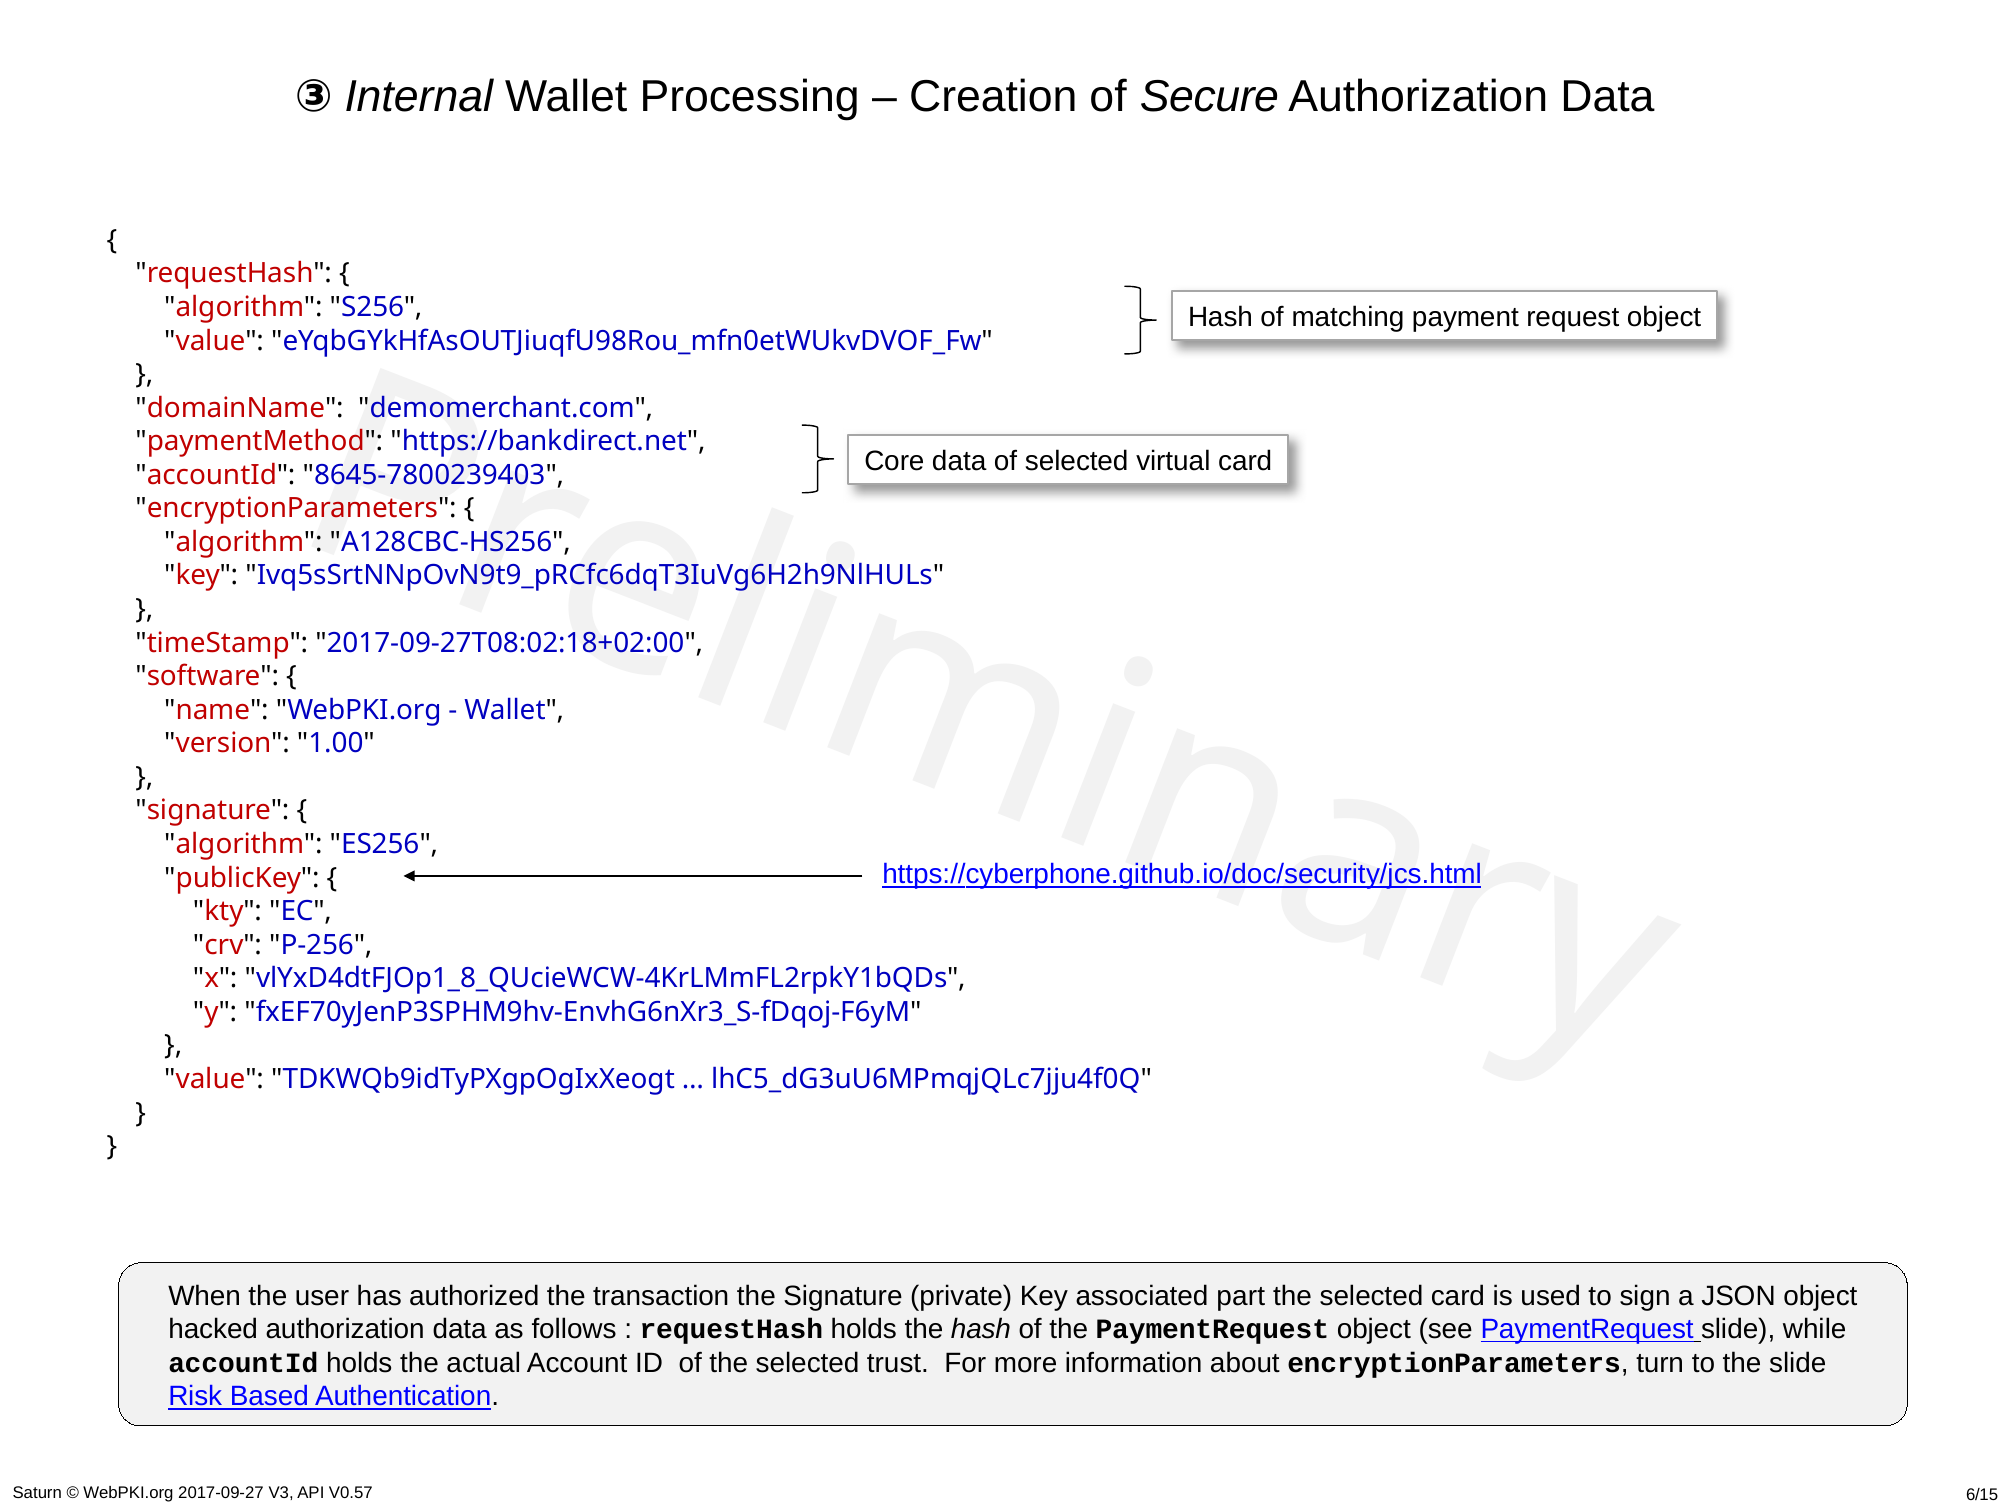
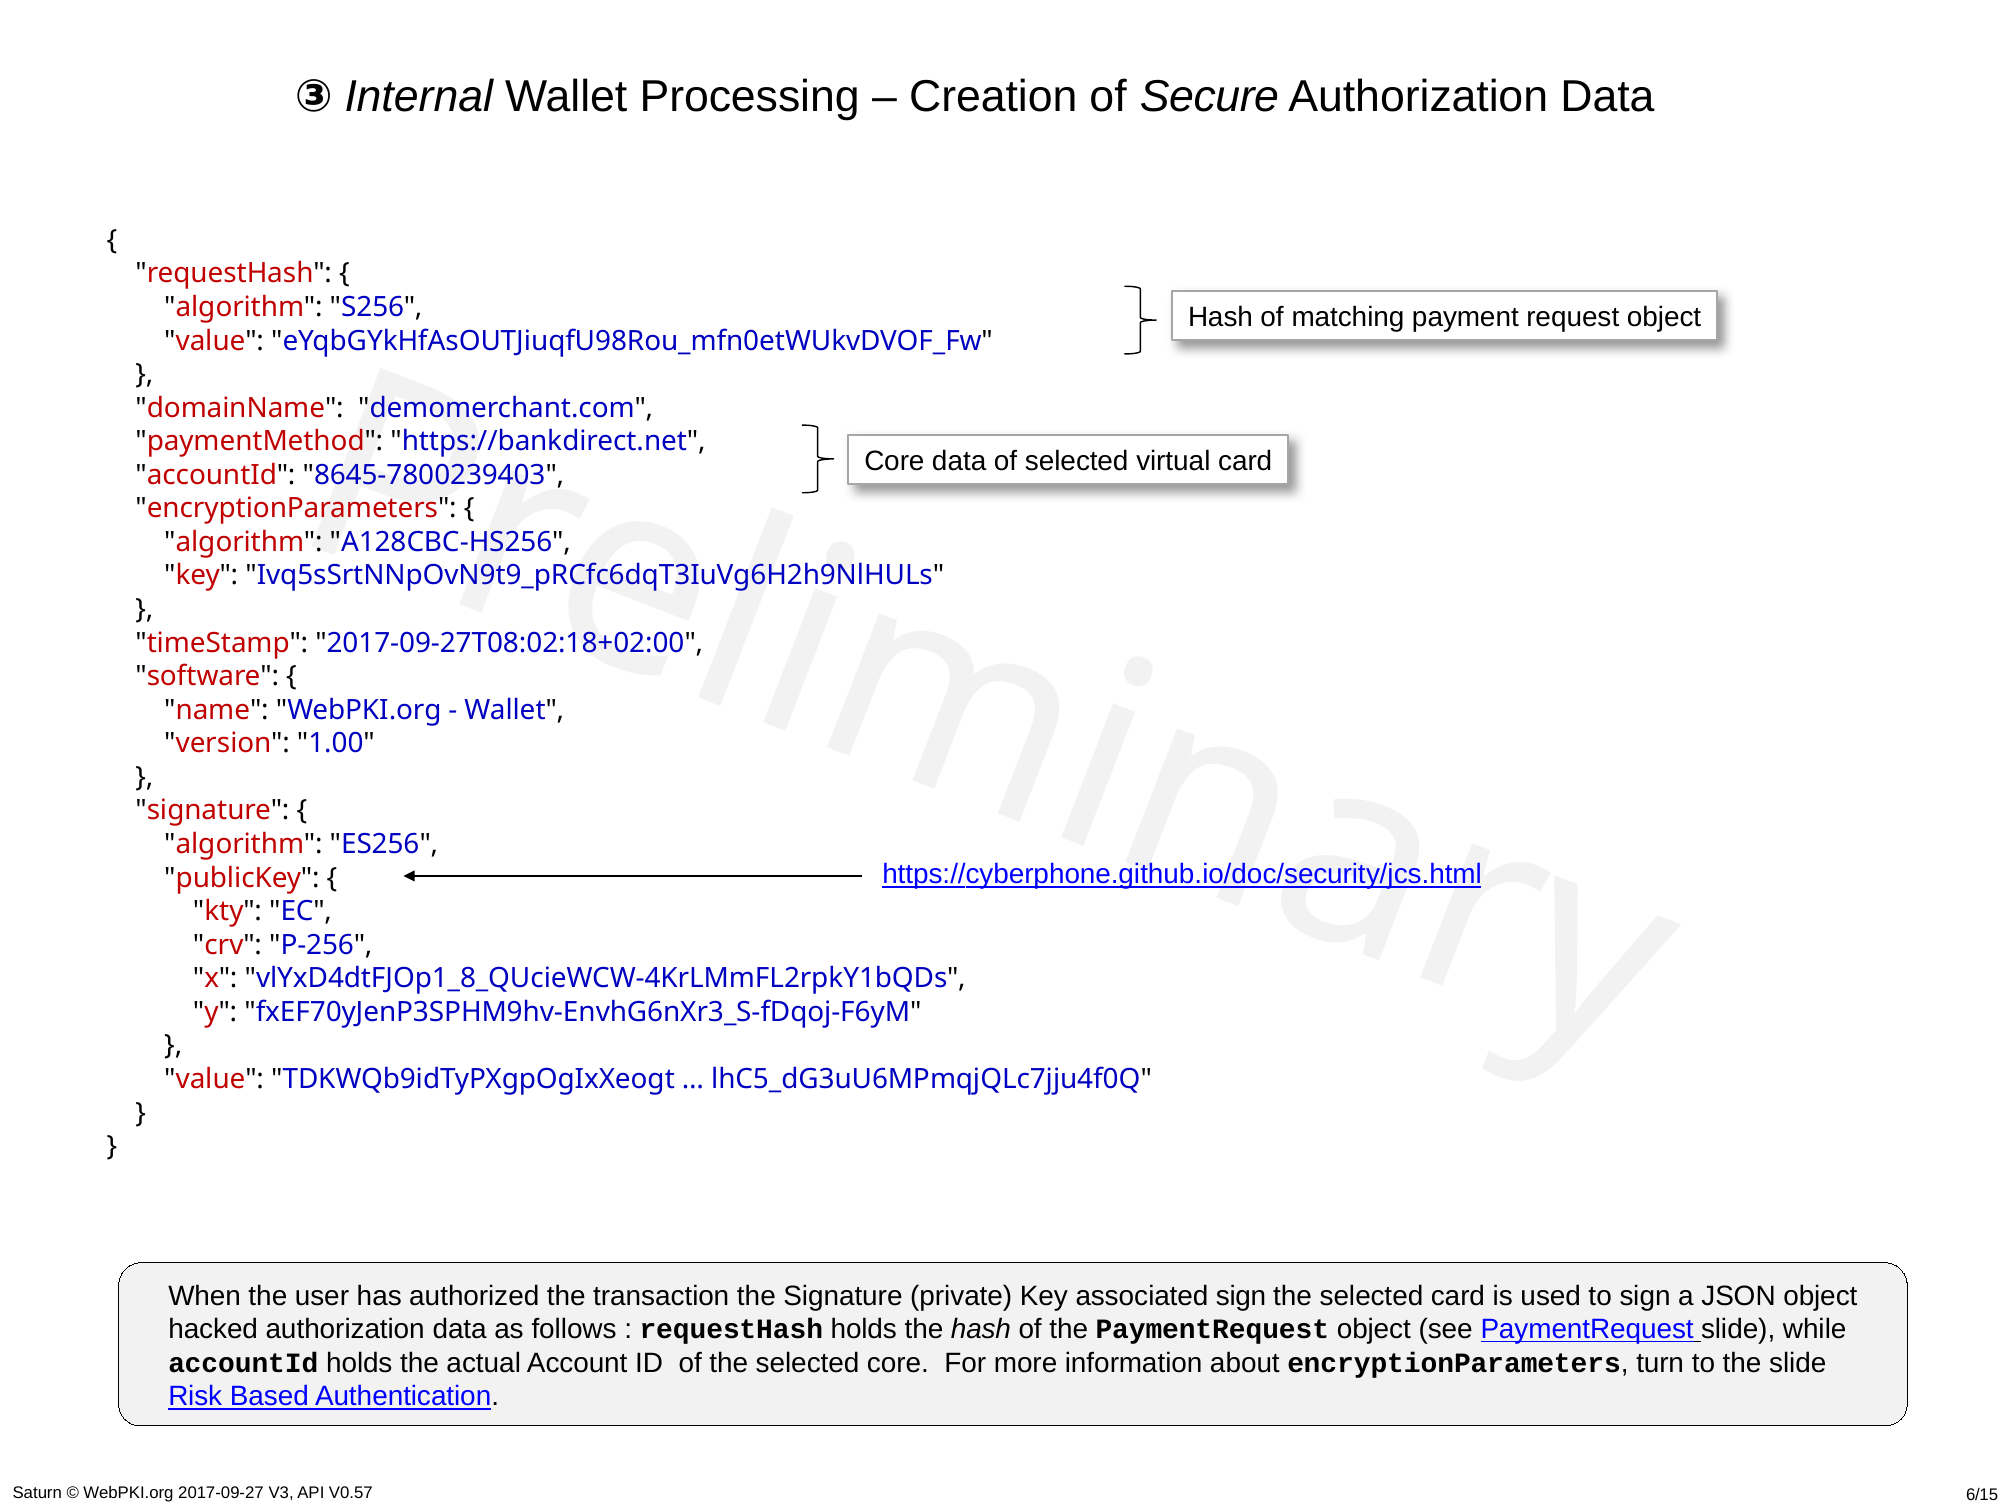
associated part: part -> sign (1241, 1295)
selected trust: trust -> core (898, 1362)
